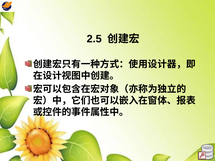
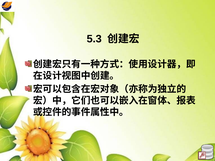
2.5: 2.5 -> 5.3 (94, 39)
